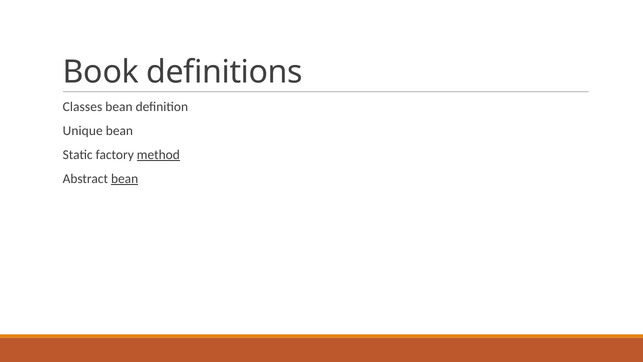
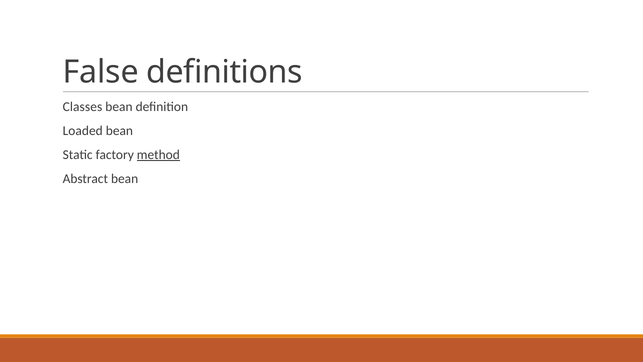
Book: Book -> False (101, 72)
Unique: Unique -> Loaded (83, 131)
bean underline: present -> none (125, 178)
